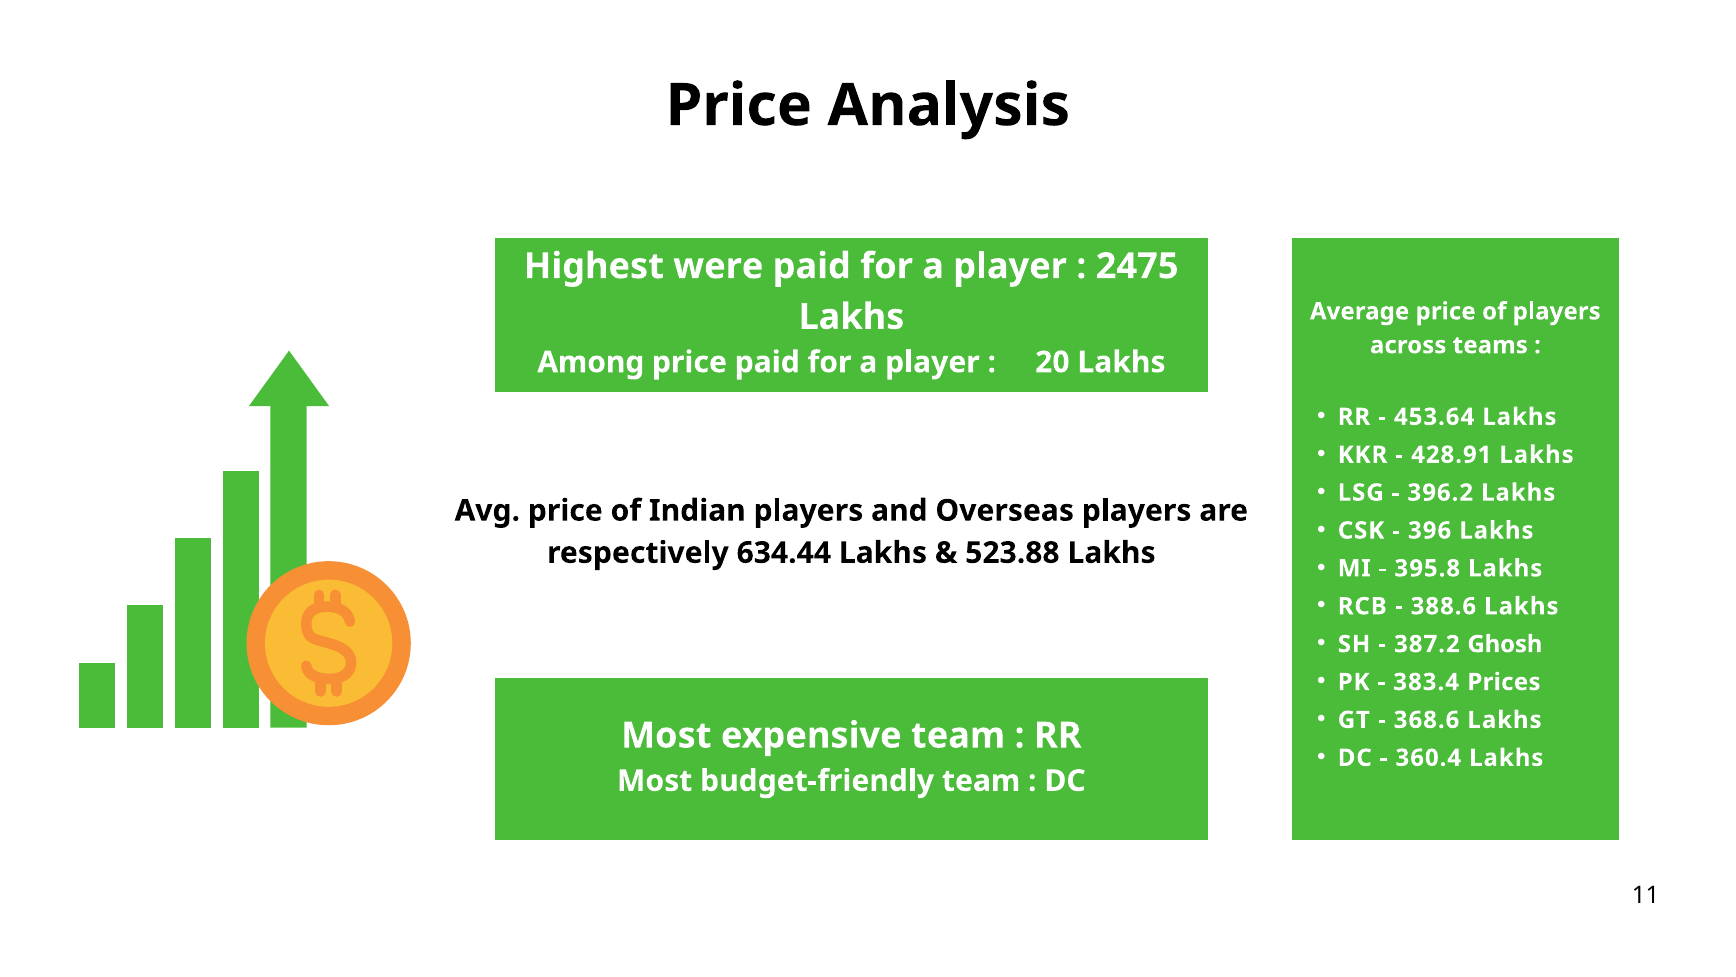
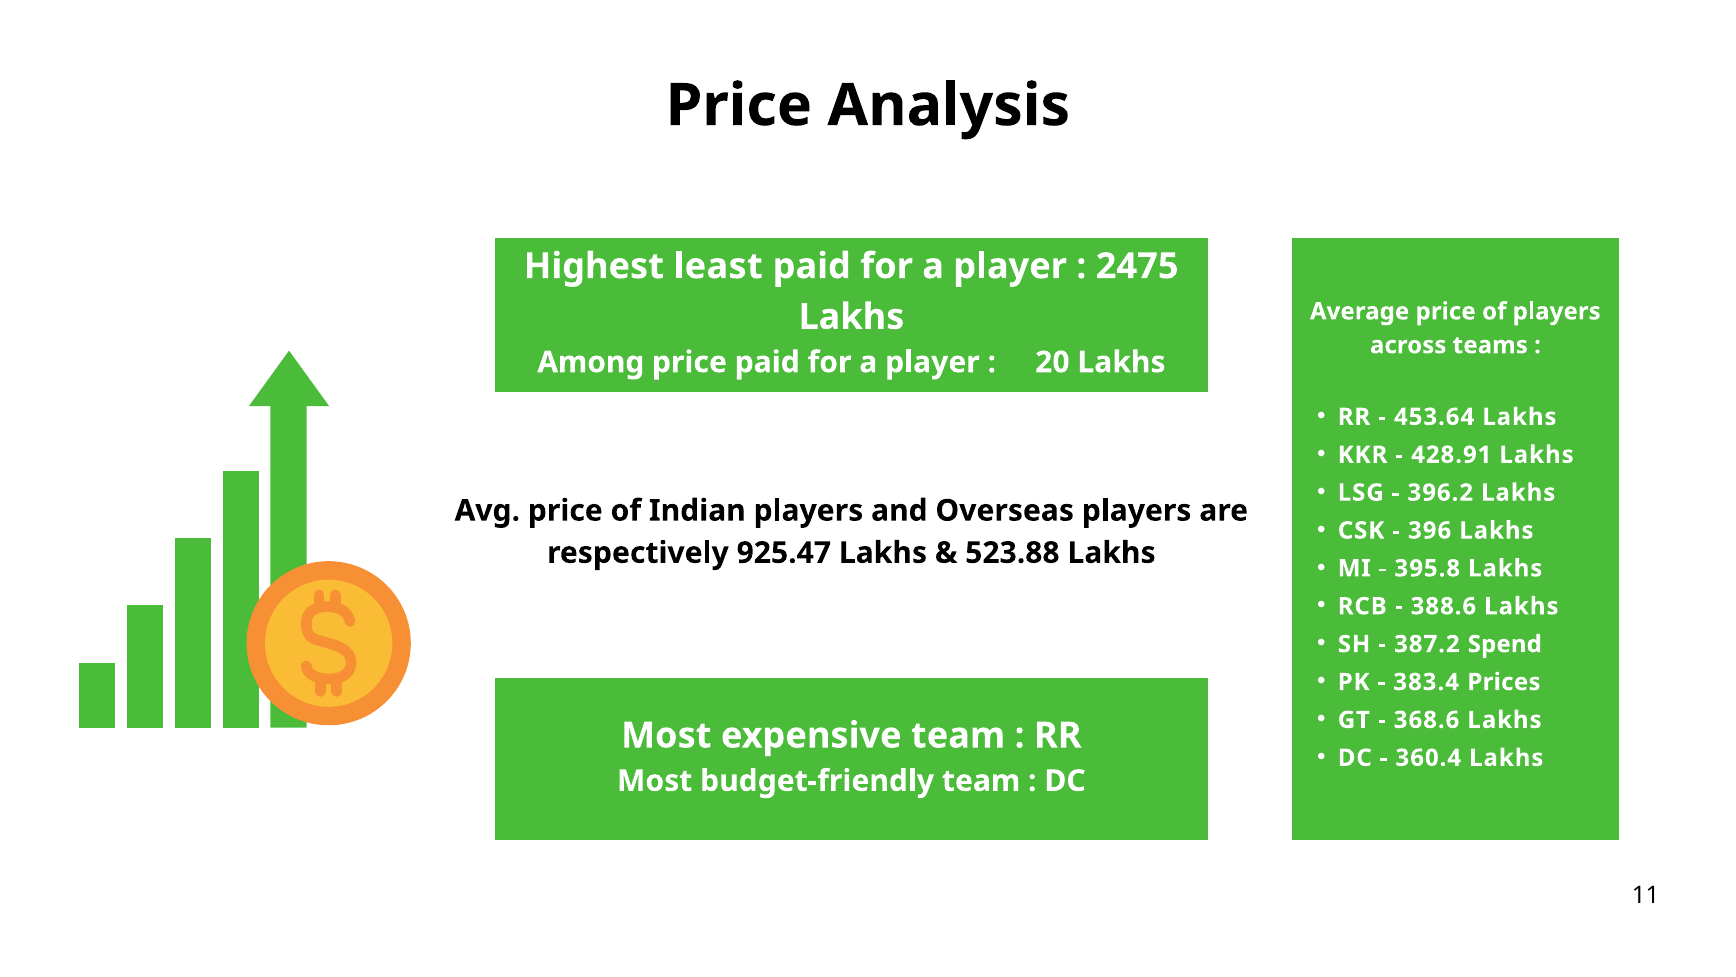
were: were -> least (718, 266)
634.44: 634.44 -> 925.47 (784, 553)
Ghosh: Ghosh -> Spend (1505, 644)
